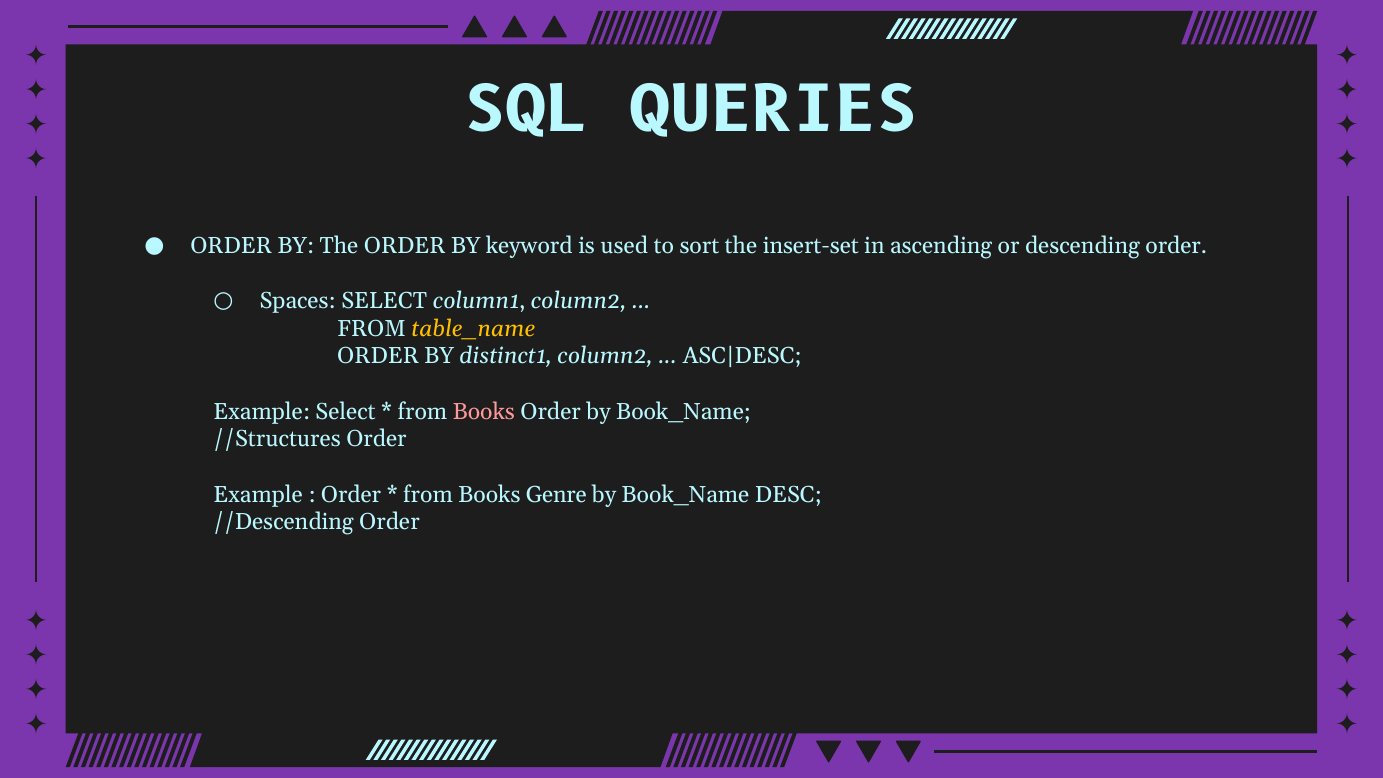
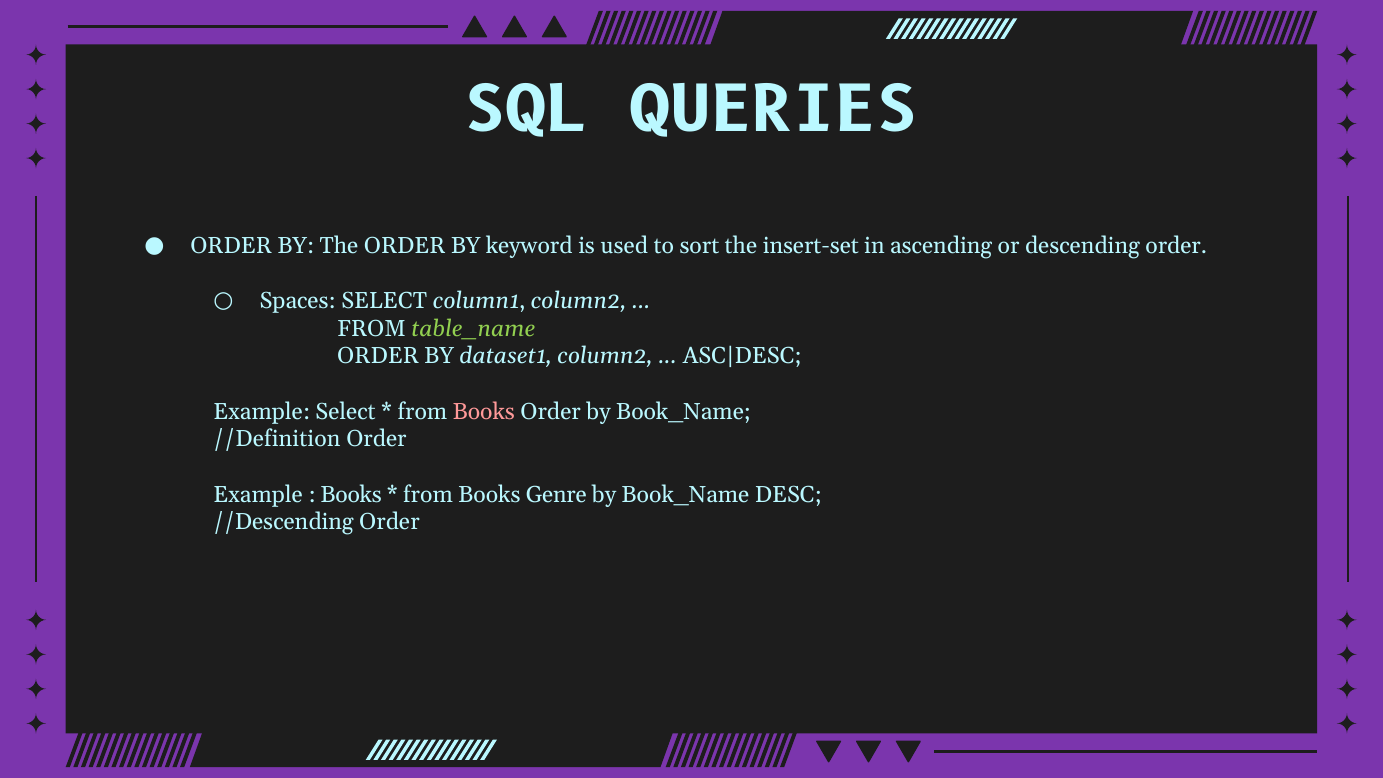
table_name colour: yellow -> light green (473, 329)
distinct1: distinct1 -> dataset1 (506, 356)
//Structures: //Structures -> //Definition (277, 439)
Order: Order -> Books (351, 494)
